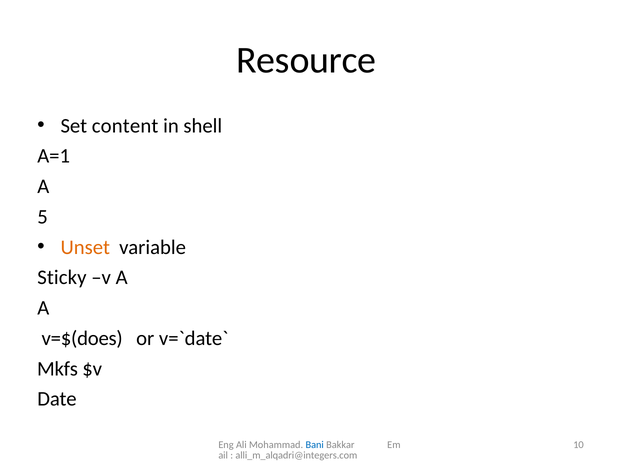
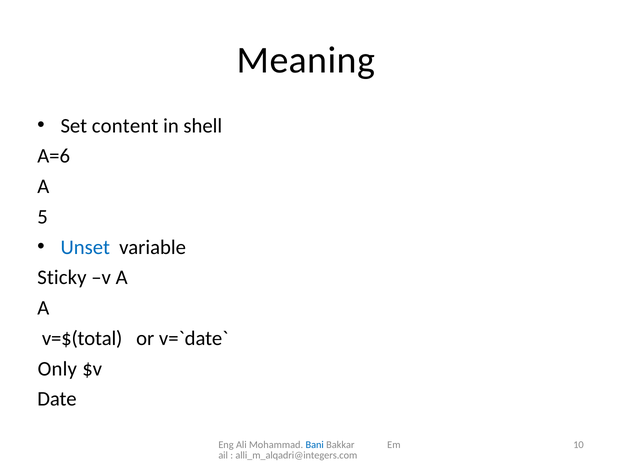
Resource: Resource -> Meaning (306, 60)
A=1: A=1 -> A=6 (54, 156)
Unset colour: orange -> blue (85, 247)
v=$(does: v=$(does -> v=$(total (82, 338)
Mkfs: Mkfs -> Only (57, 369)
